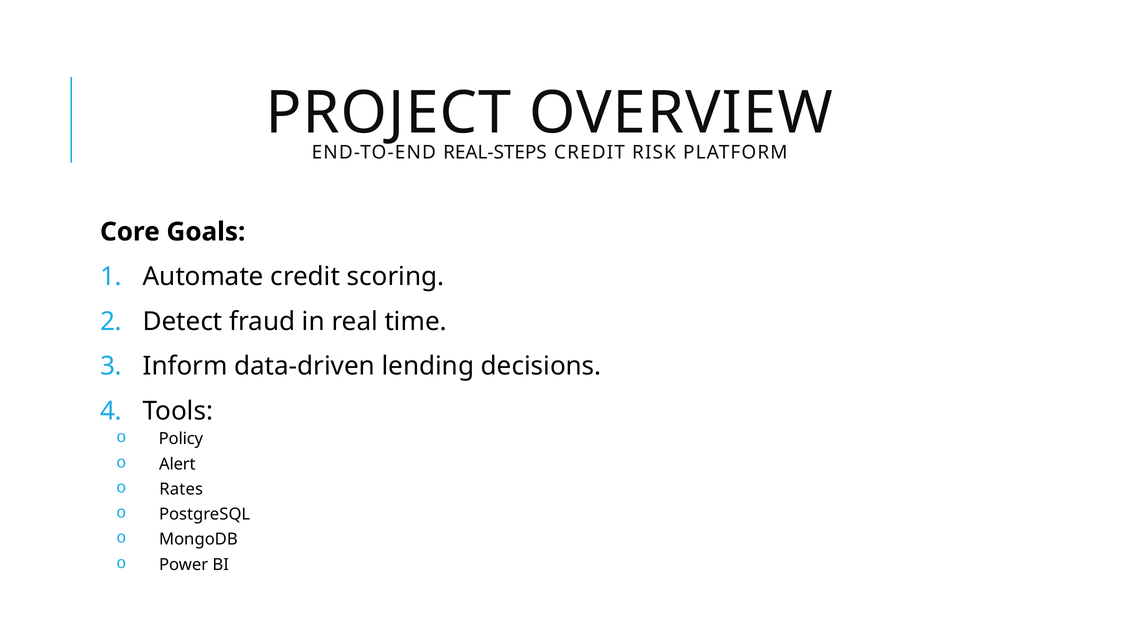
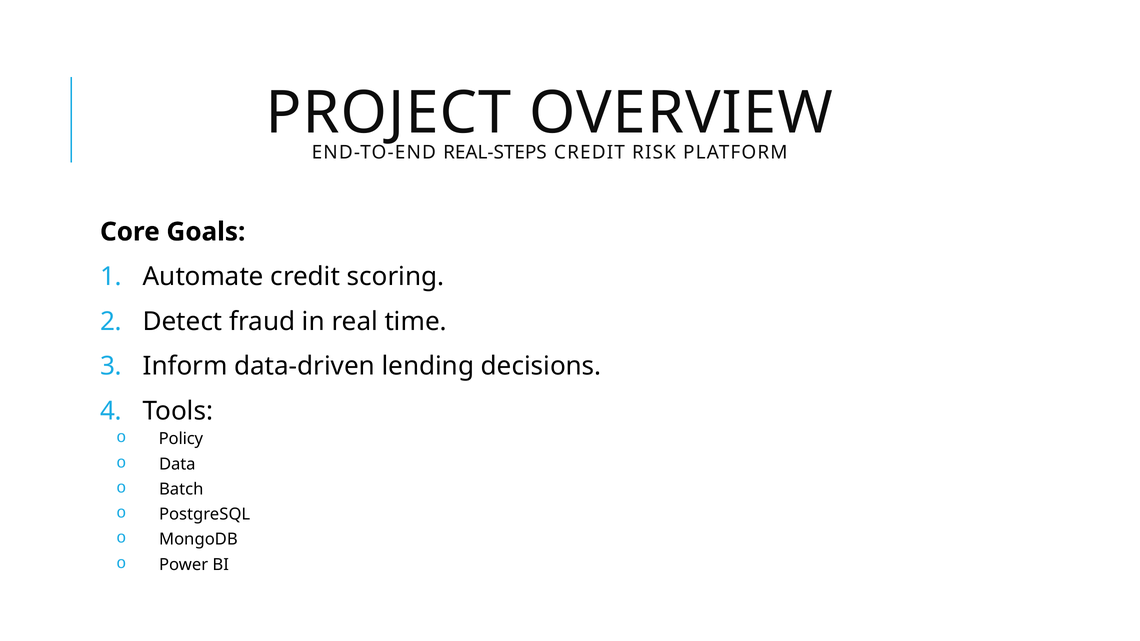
Alert: Alert -> Data (177, 464)
Rates: Rates -> Batch (181, 489)
